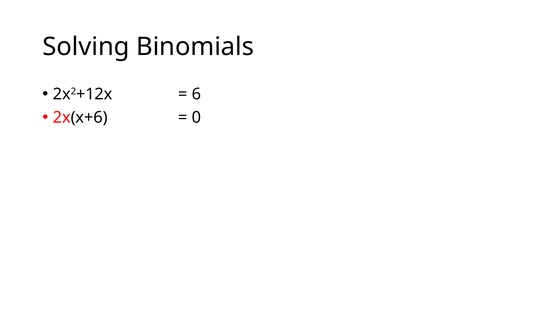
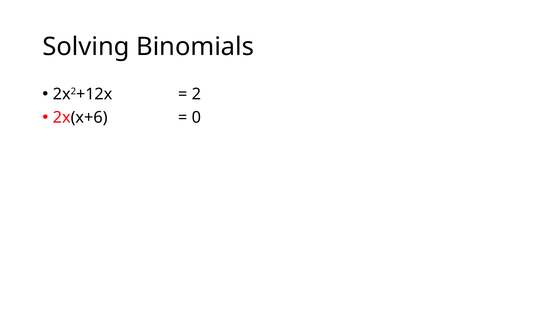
6: 6 -> 2 (196, 94)
